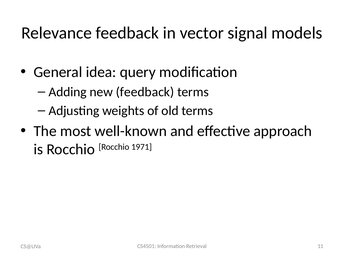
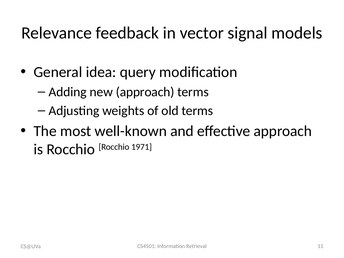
new feedback: feedback -> approach (145, 92)
